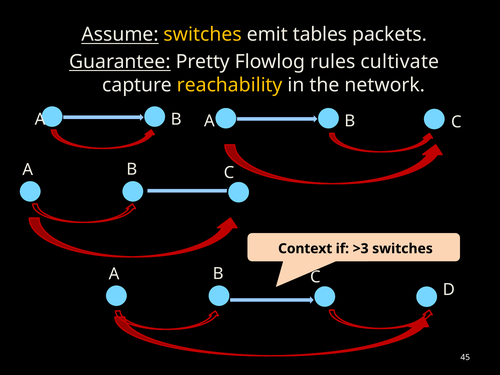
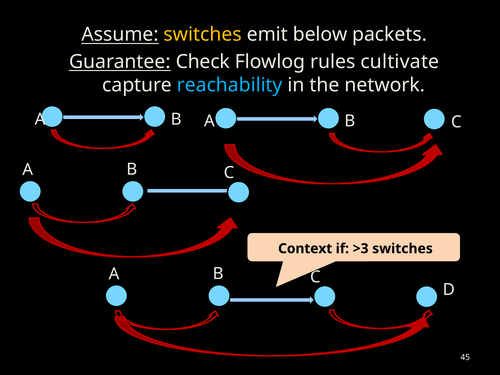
tables: tables -> below (320, 34)
Pretty: Pretty -> Check (203, 62)
reachability colour: yellow -> light blue (230, 85)
